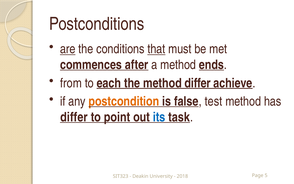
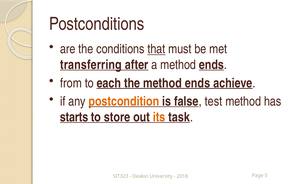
are underline: present -> none (68, 49)
commences: commences -> transferring (91, 65)
the method differ: differ -> ends (197, 83)
differ: differ -> starts (74, 117)
point: point -> store (117, 117)
its colour: blue -> orange (159, 117)
